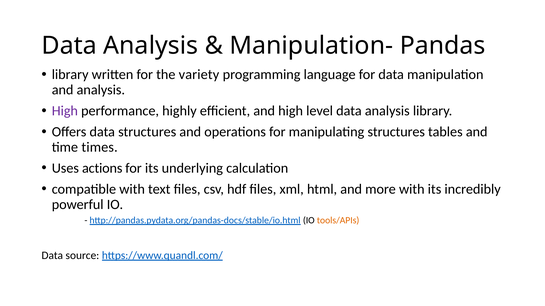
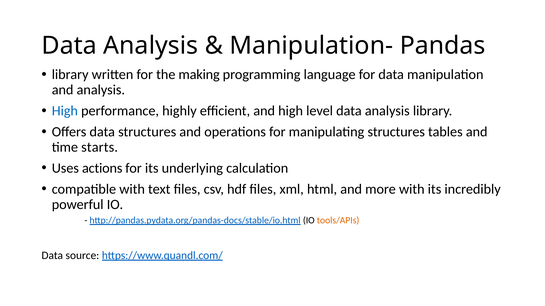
variety: variety -> making (199, 75)
High colour: purple -> blue (65, 111)
times: times -> starts (100, 147)
